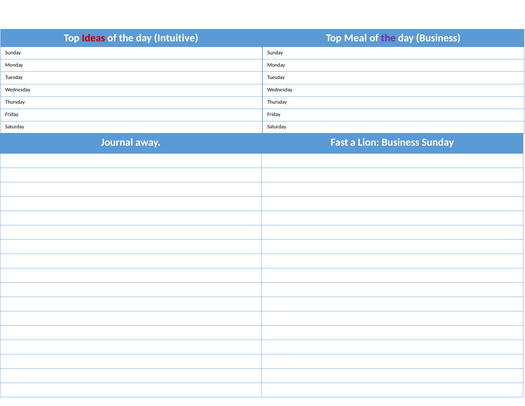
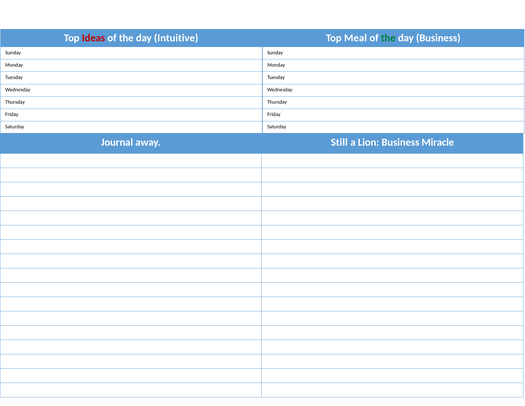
the colour: purple -> green (388, 38)
Fast: Fast -> Still (339, 142)
Lion Business Sunday: Sunday -> Miracle (438, 142)
